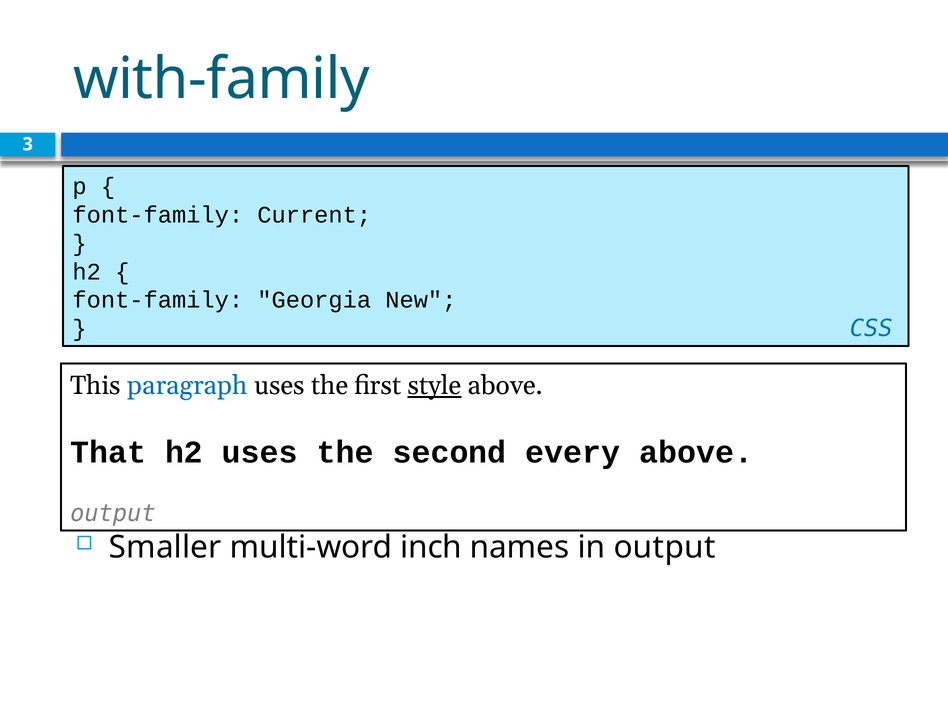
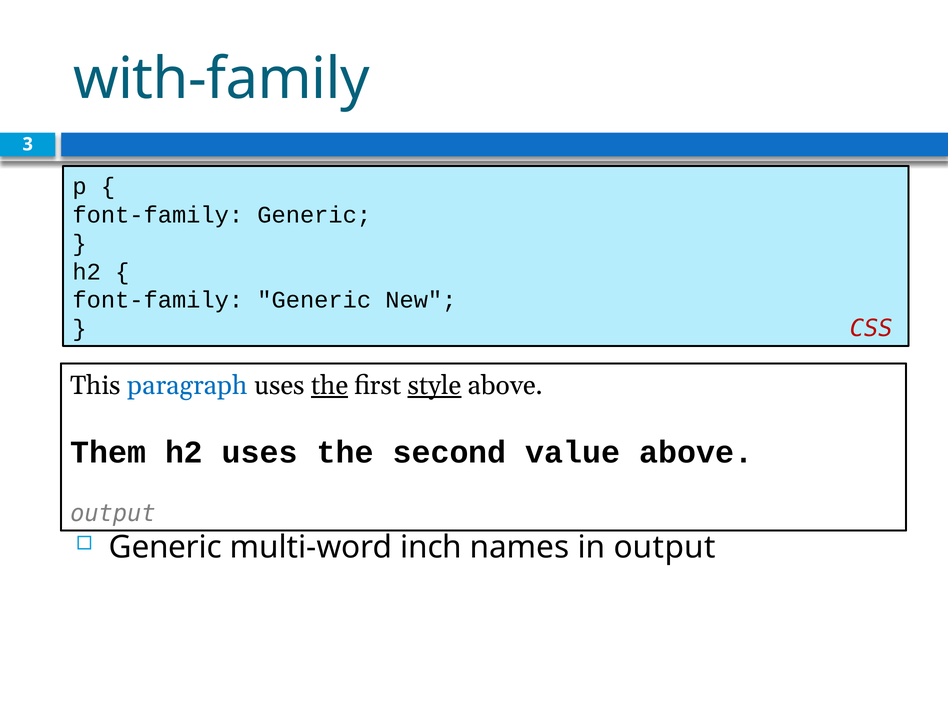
Current: Current -> Generic (314, 215)
Georgia: Georgia -> Generic (314, 300)
CSS colour: blue -> red (871, 329)
the underline: none -> present (330, 386)
That: That -> Them (108, 452)
every: every -> value (573, 452)
Smaller: Smaller -> Generic (165, 547)
